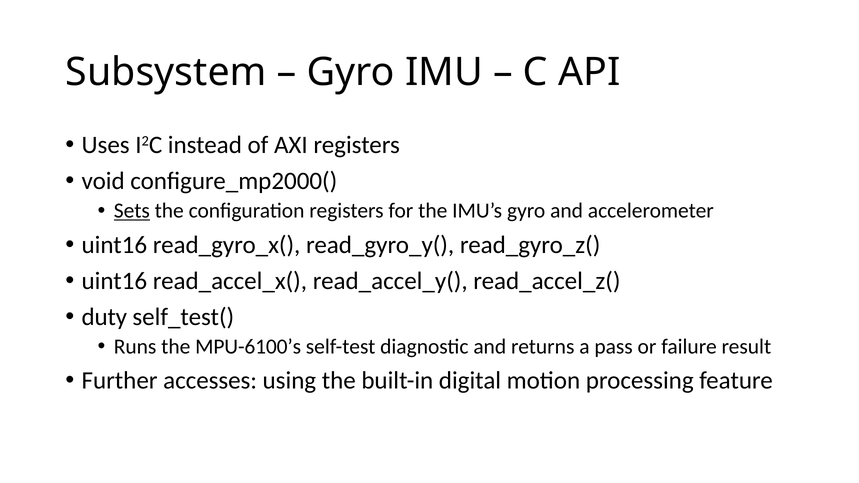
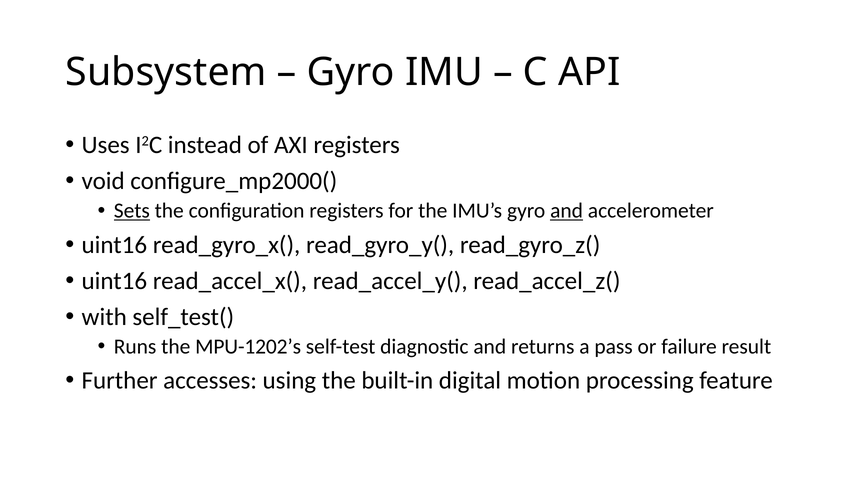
and underline: none -> present (567, 211)
duty: duty -> with (104, 317)
MPU-6100’s: MPU-6100’s -> MPU-1202’s (248, 347)
